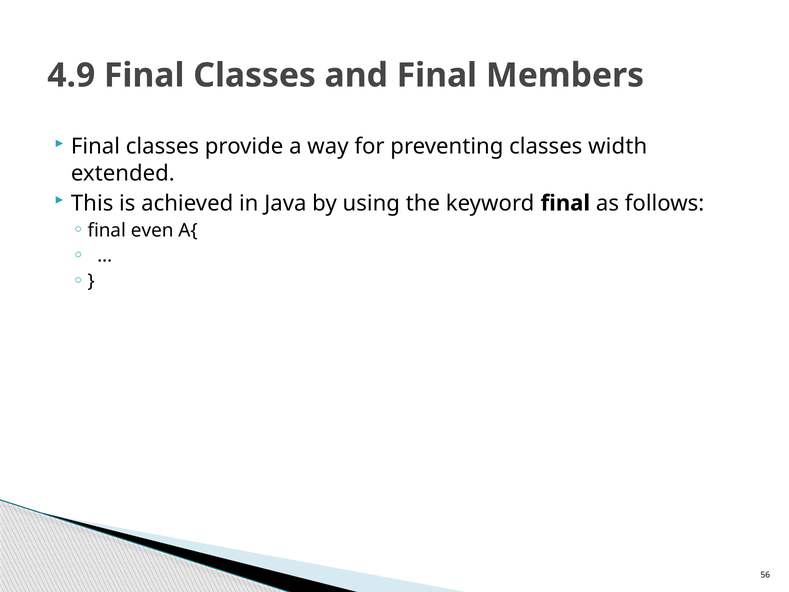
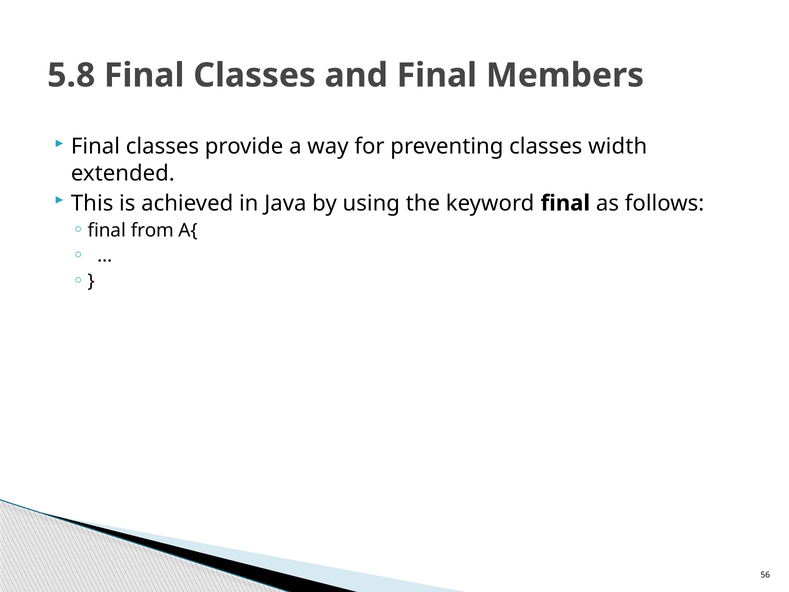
4.9: 4.9 -> 5.8 (71, 75)
even: even -> from (152, 230)
